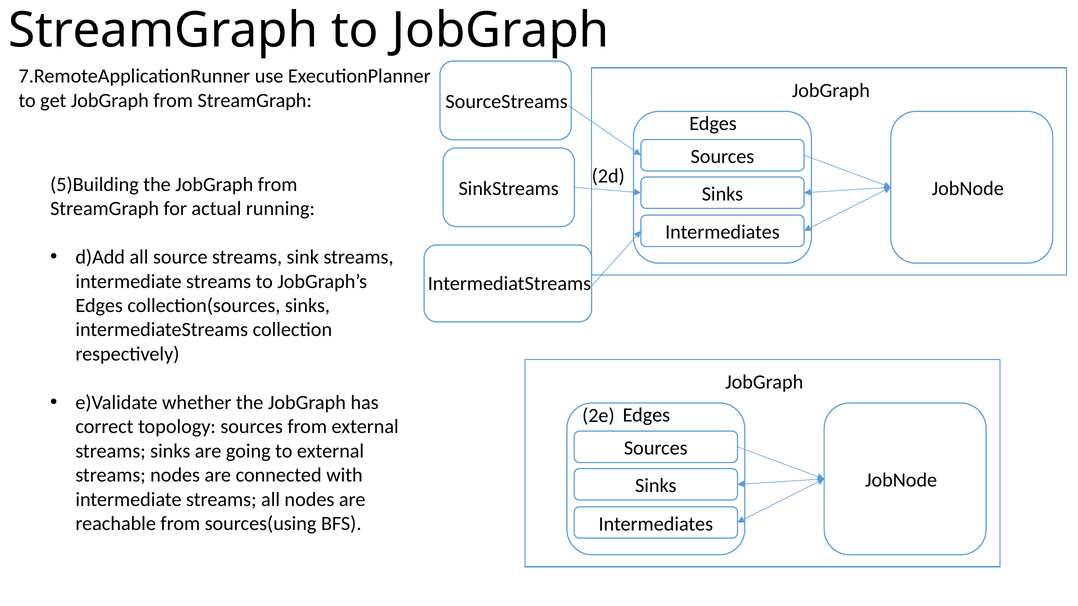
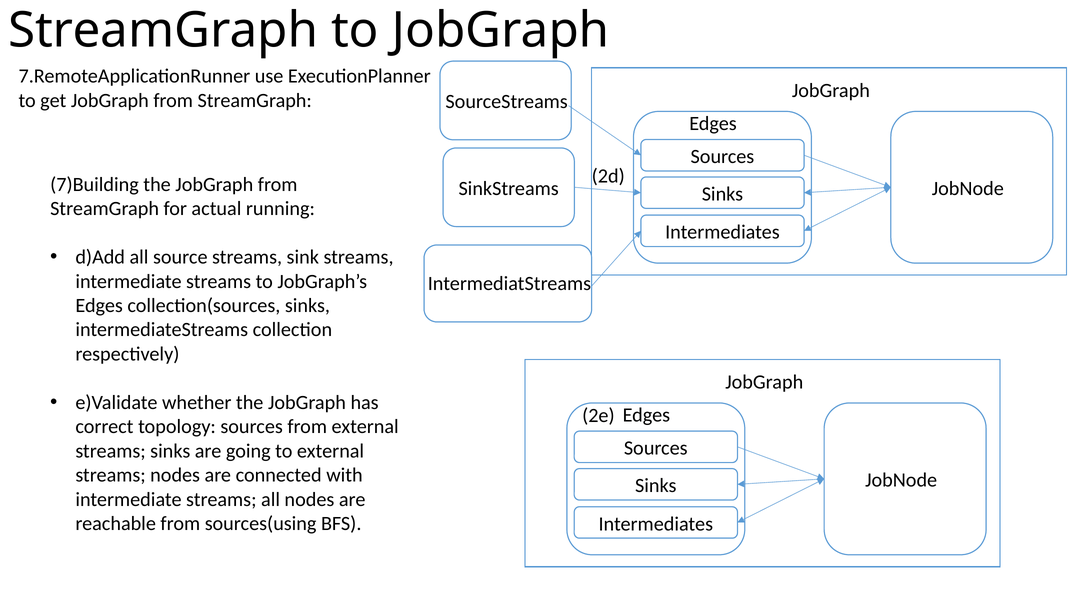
5)Building: 5)Building -> 7)Building (94, 185)
